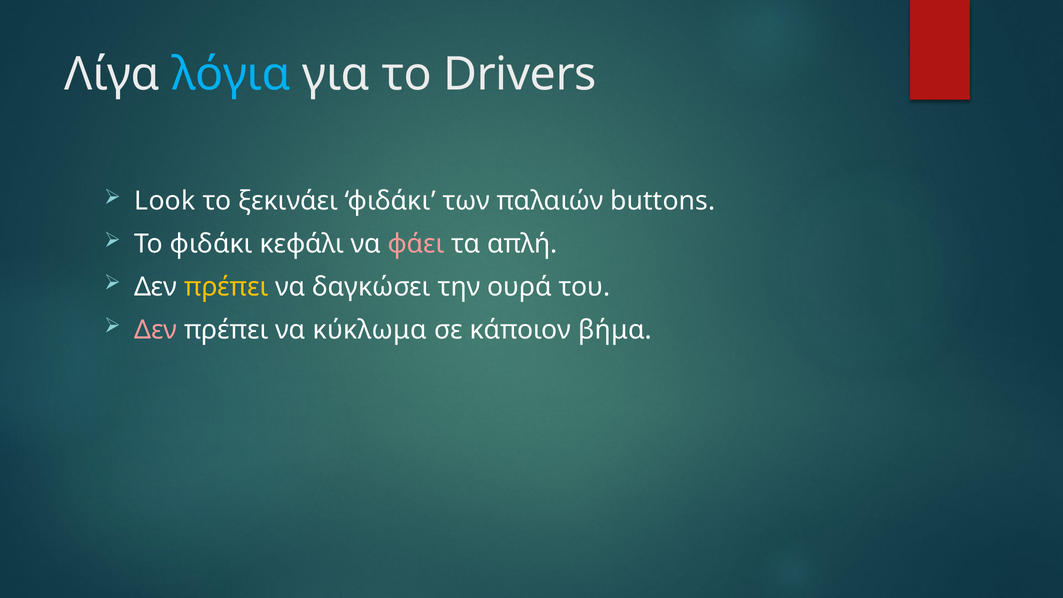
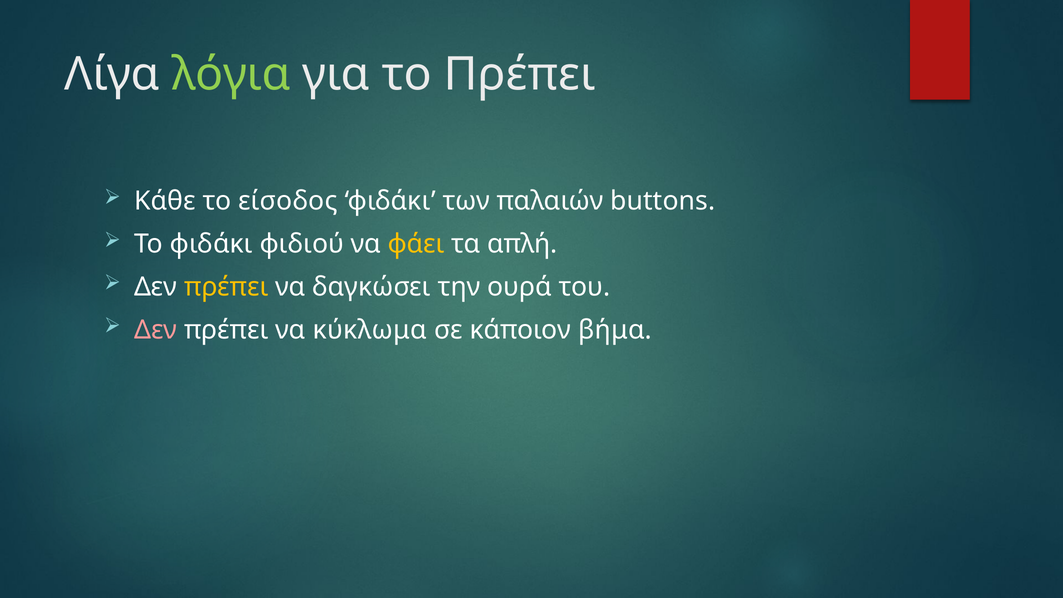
λόγια colour: light blue -> light green (231, 75)
το Drivers: Drivers -> Πρέπει (520, 75)
Look: Look -> Κάθε (165, 201)
ξεκινάει: ξεκινάει -> είσοδος (288, 201)
κεφάλι: κεφάλι -> φιδιού (302, 244)
φάει colour: pink -> yellow (416, 244)
